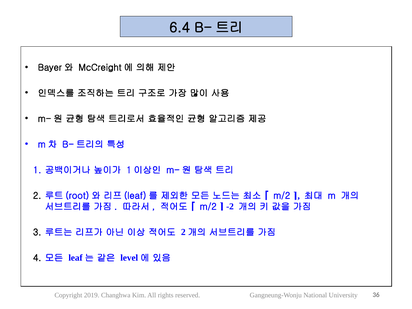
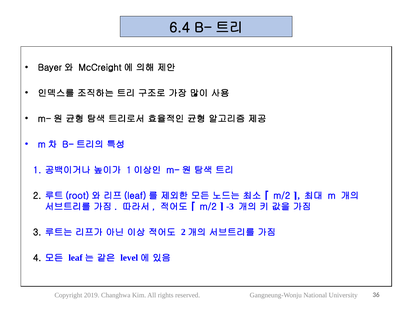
-2: -2 -> -3 (230, 207)
